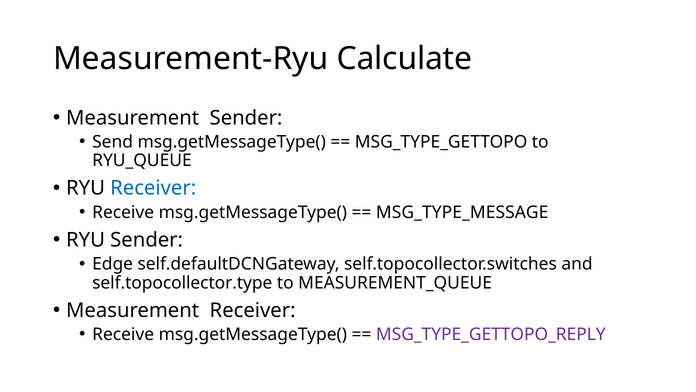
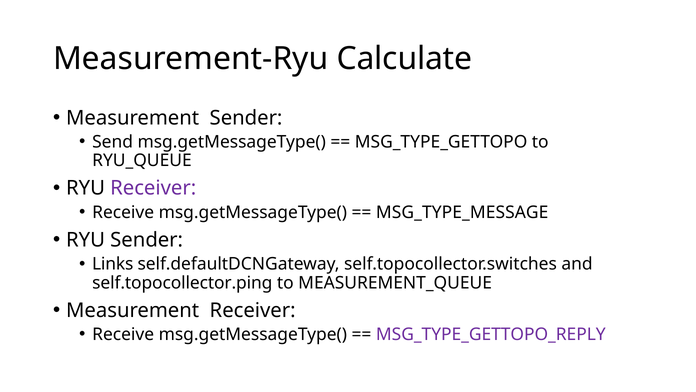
Receiver colour: blue -> purple (153, 188)
Edge: Edge -> Links (113, 264)
self.topocollector.type: self.topocollector.type -> self.topocollector.ping (182, 282)
